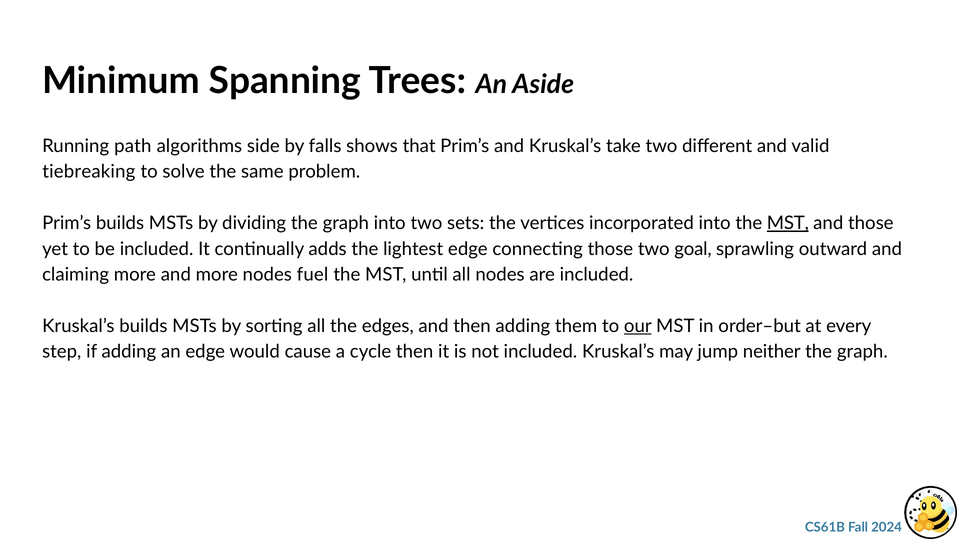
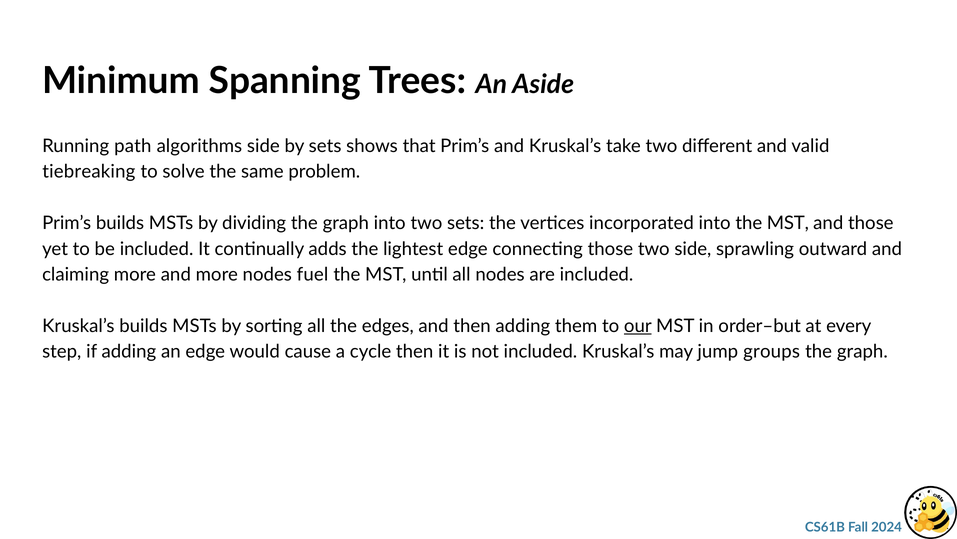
by falls: falls -> sets (325, 146)
MST underline: present -> none (788, 223)
two goal: goal -> side (693, 249)
neither: neither -> groups (772, 351)
